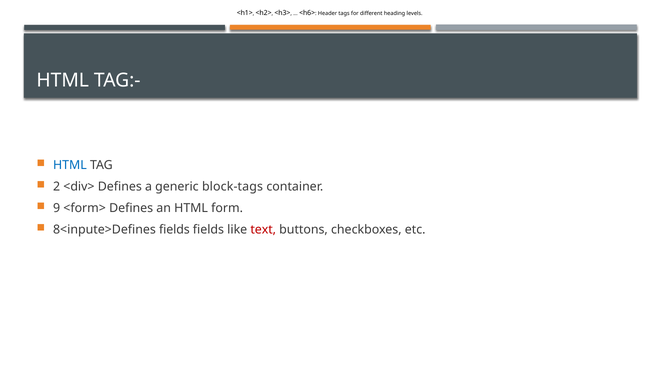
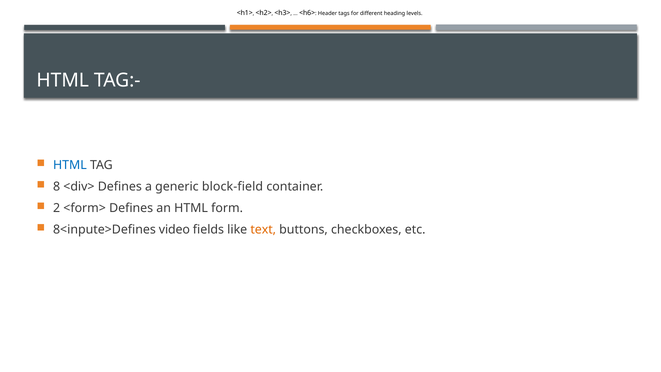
2: 2 -> 8 (57, 187)
block-tags: block-tags -> block-field (233, 187)
9: 9 -> 2 (57, 208)
8<inpute>Defines fields: fields -> video (174, 230)
text colour: red -> orange (263, 230)
